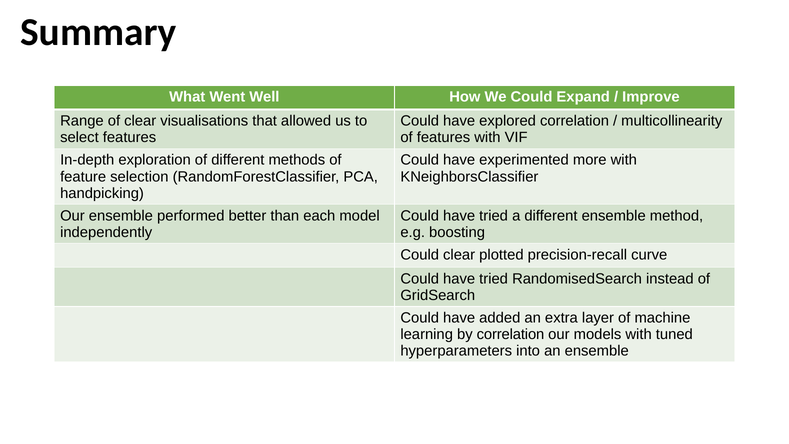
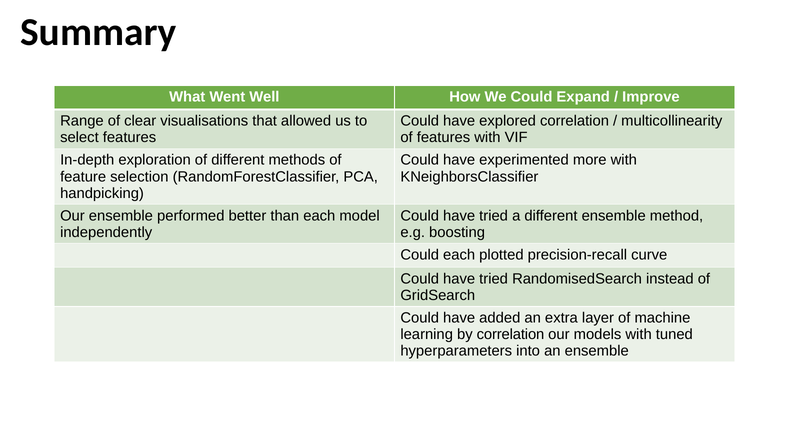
Could clear: clear -> each (459, 255)
